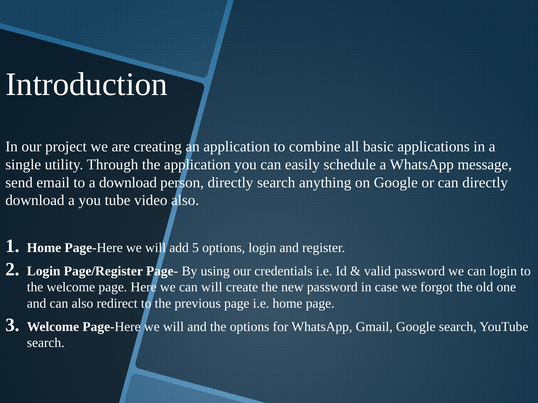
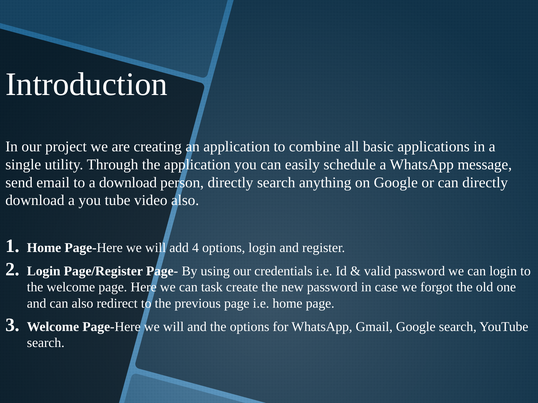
5: 5 -> 4 (196, 248)
can will: will -> task (212, 288)
